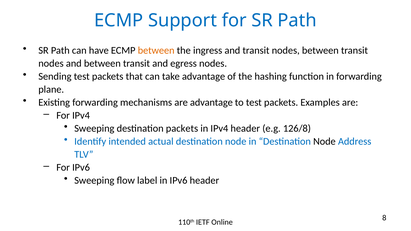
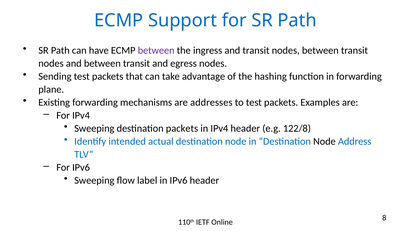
between colour: orange -> purple (156, 51)
are advantage: advantage -> addresses (211, 103)
126/8: 126/8 -> 122/8 (297, 129)
